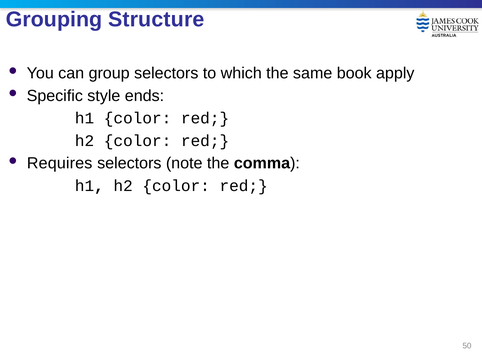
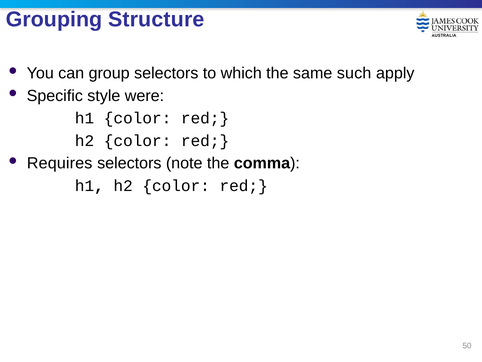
book: book -> such (354, 73)
ends: ends -> were (144, 96)
